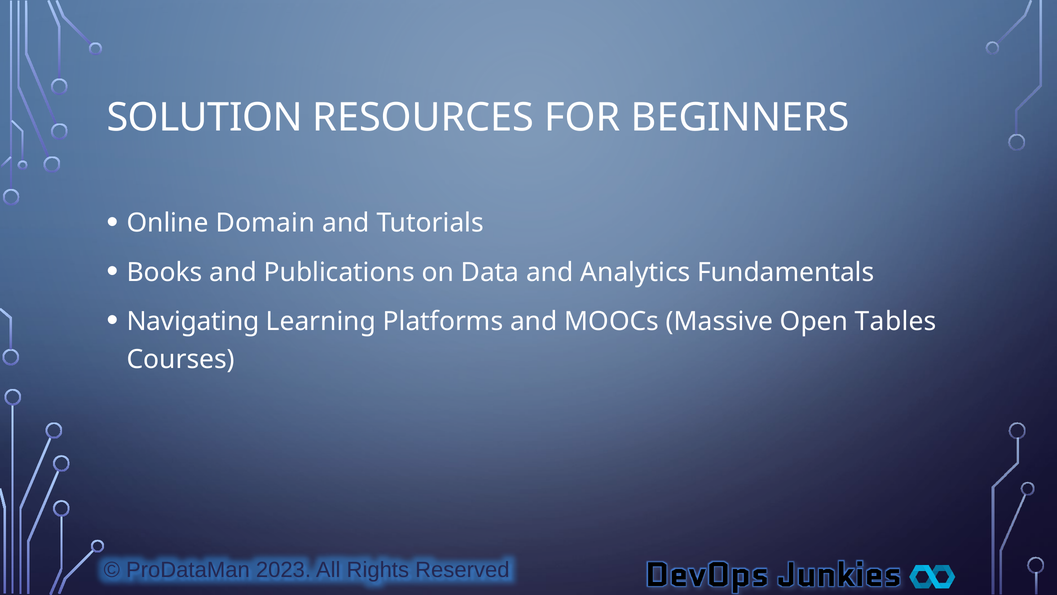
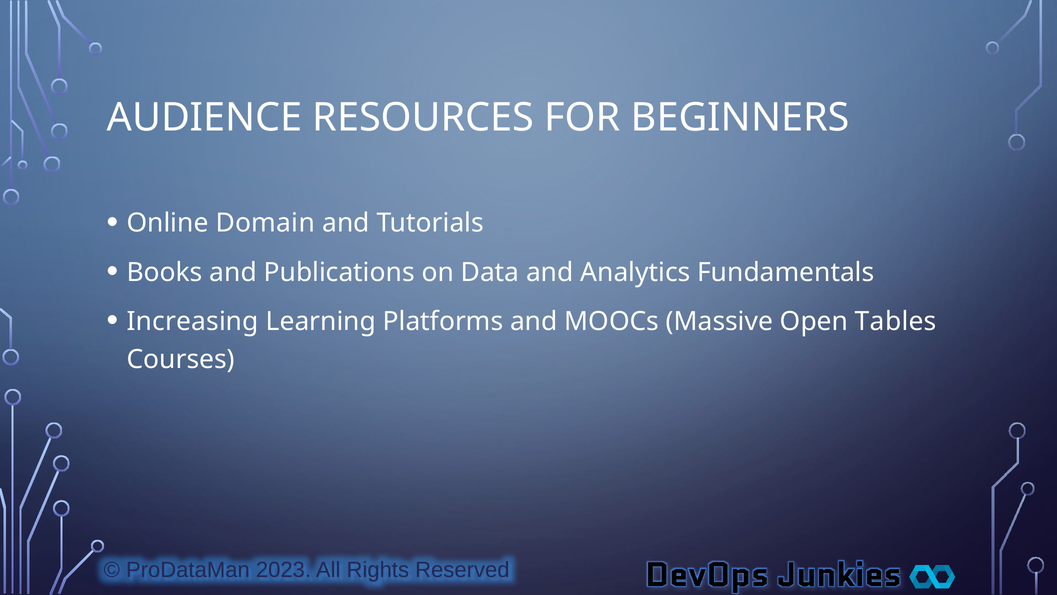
SOLUTION: SOLUTION -> AUDIENCE (205, 117)
Navigating: Navigating -> Increasing (193, 321)
